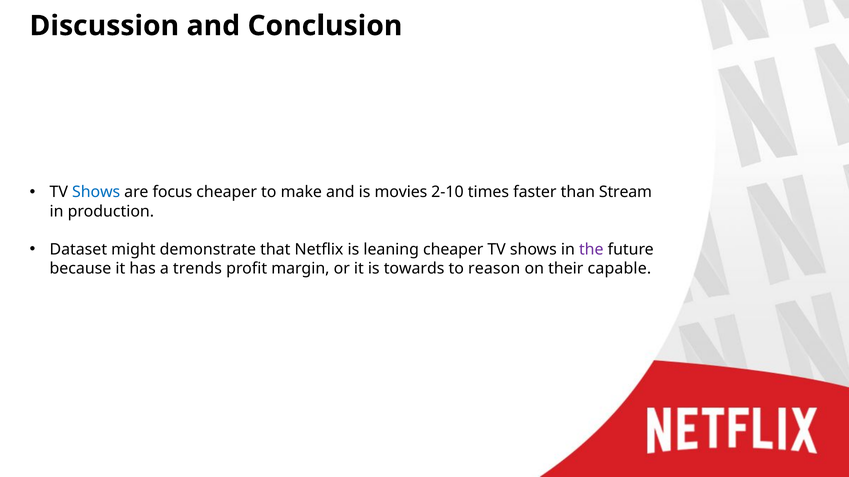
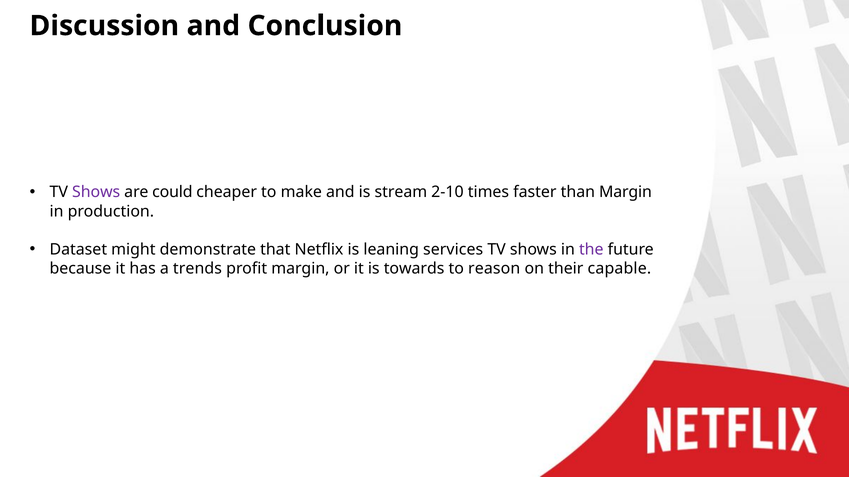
Shows colour: blue -> purple (96, 192)
focus: focus -> could (172, 192)
movies: movies -> stream (401, 192)
than Stream: Stream -> Margin (625, 192)
leaning cheaper: cheaper -> services (453, 250)
